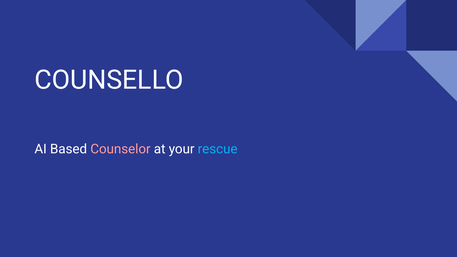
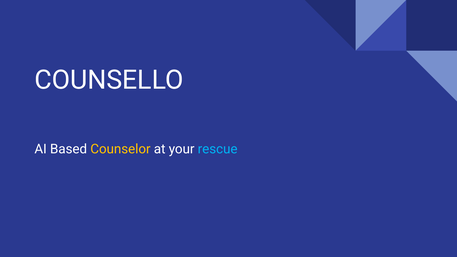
Counselor colour: pink -> yellow (120, 149)
